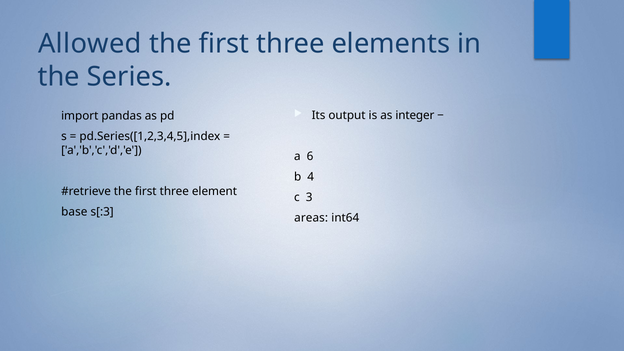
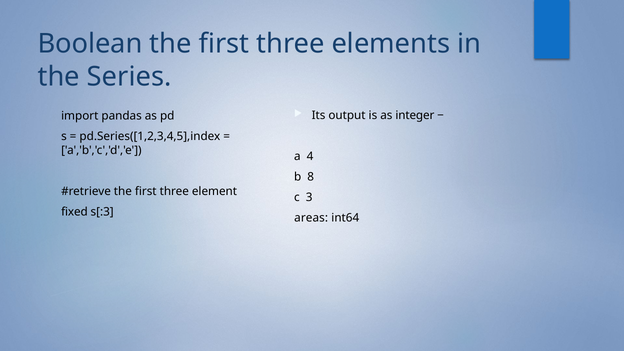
Allowed: Allowed -> Boolean (90, 44)
6: 6 -> 4 (310, 156)
4: 4 -> 8 (311, 177)
base: base -> fixed (74, 212)
